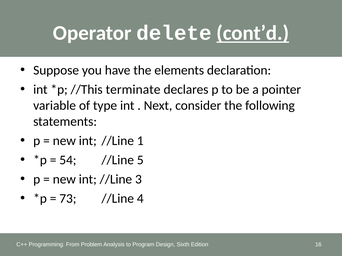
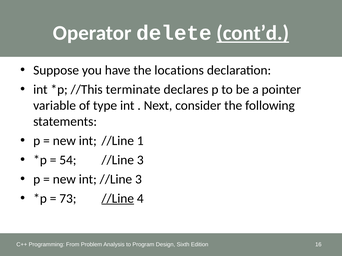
elements: elements -> locations (179, 70)
54 //Line 5: 5 -> 3 (140, 160)
//Line underline: none -> present (118, 199)
